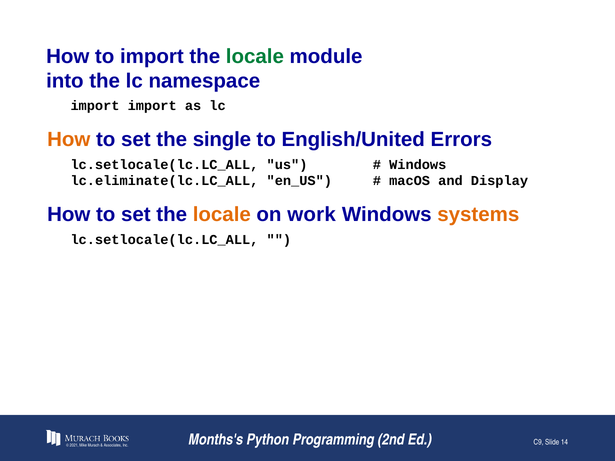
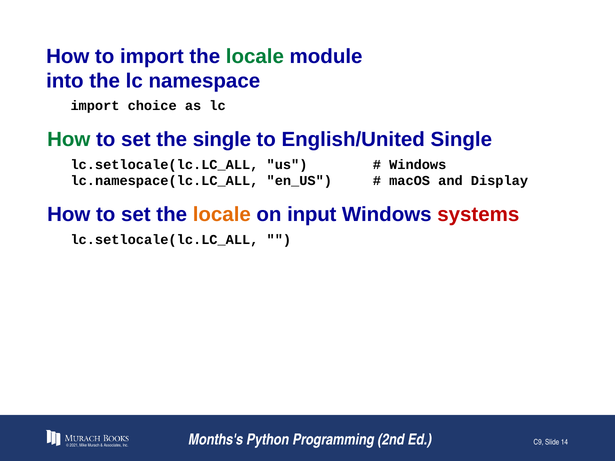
import import: import -> choice (152, 106)
How colour: orange -> green (69, 139)
English/United Errors: Errors -> Single (461, 139)
lc.eliminate(lc.LC_ALL: lc.eliminate(lc.LC_ALL -> lc.namespace(lc.LC_ALL (164, 181)
work: work -> input (312, 215)
systems colour: orange -> red (478, 215)
